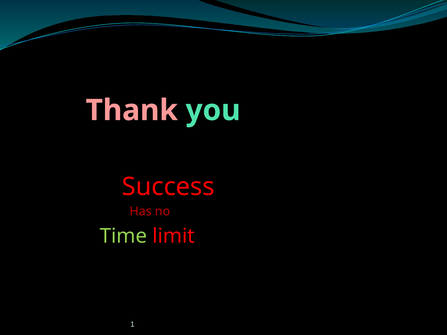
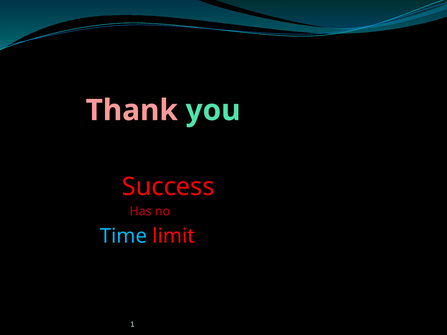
Time colour: light green -> light blue (123, 236)
